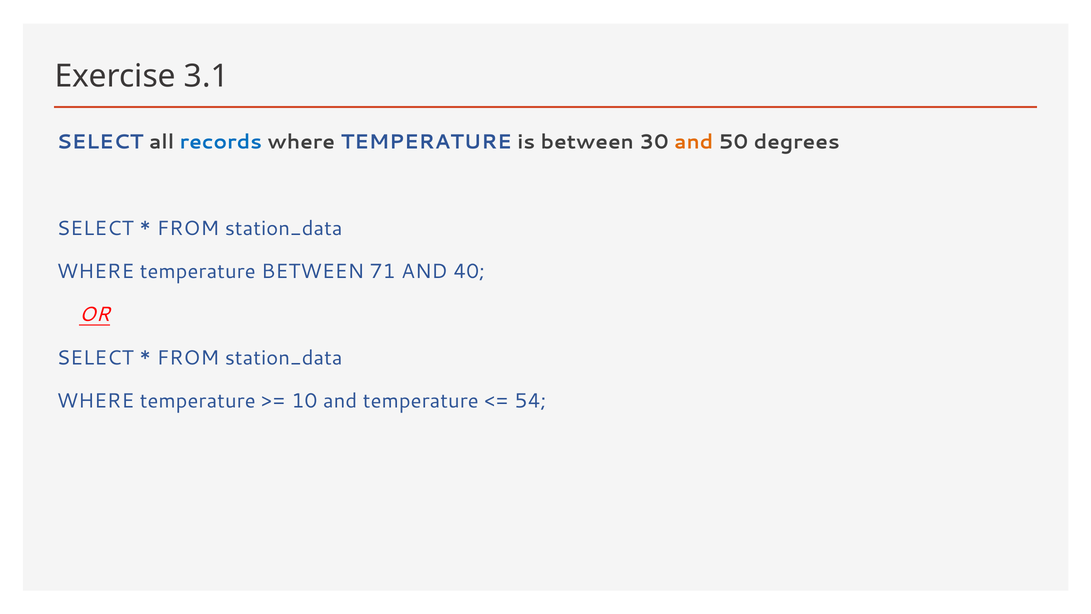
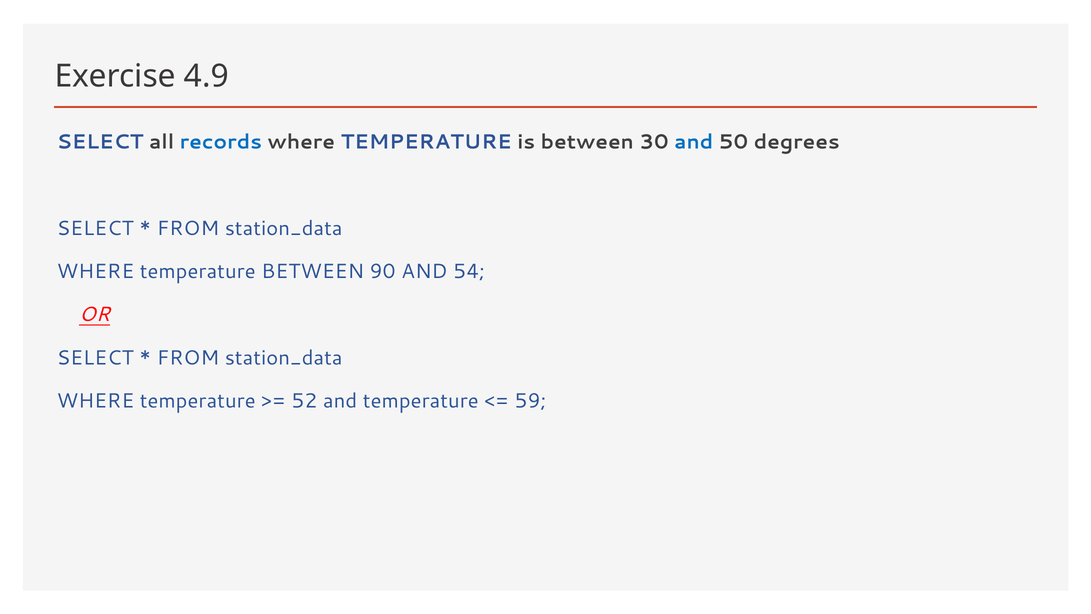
3.1: 3.1 -> 4.9 (206, 76)
and colour: orange -> blue (694, 142)
71: 71 -> 90 (383, 271)
40: 40 -> 54 (469, 271)
10: 10 -> 52 (304, 401)
54: 54 -> 59 (530, 401)
